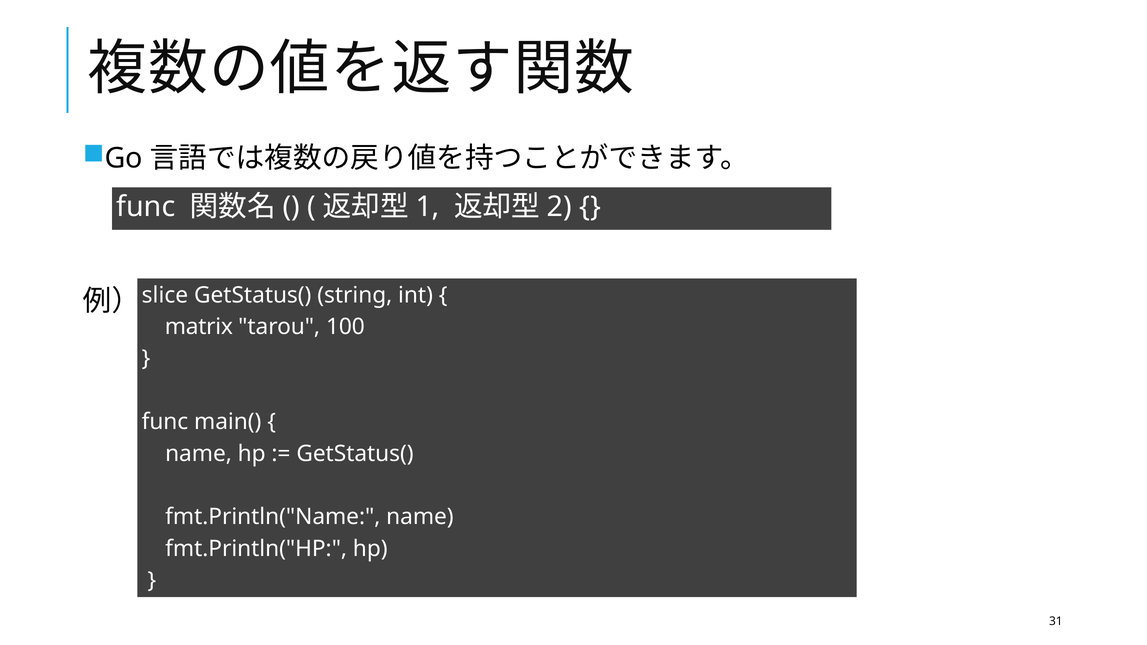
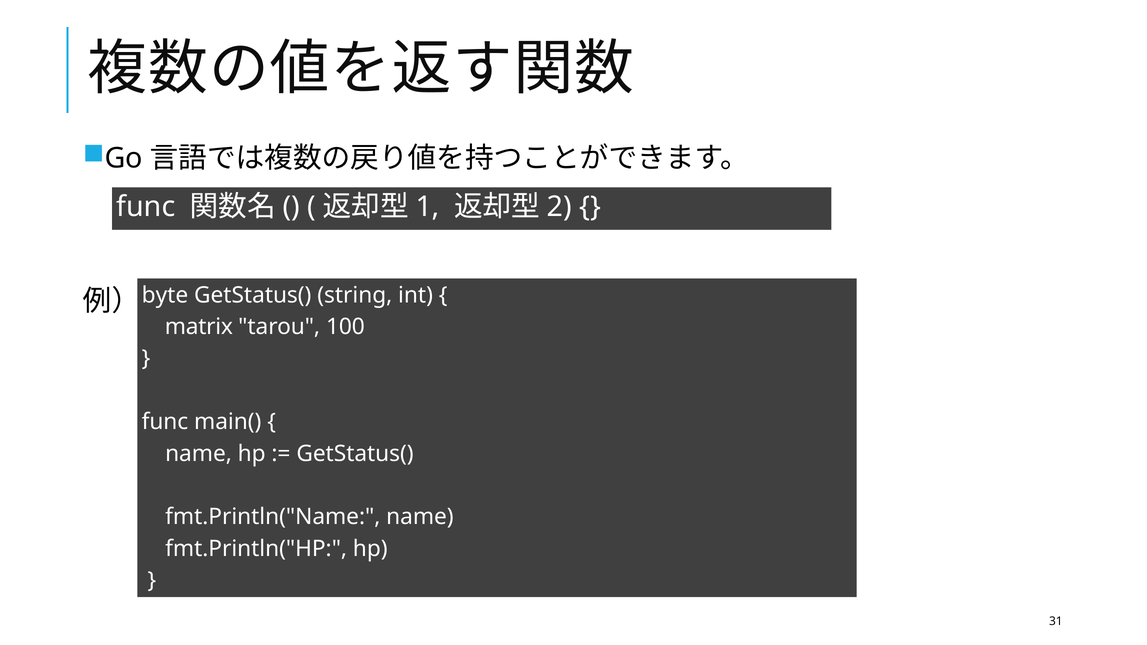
slice: slice -> byte (165, 295)
